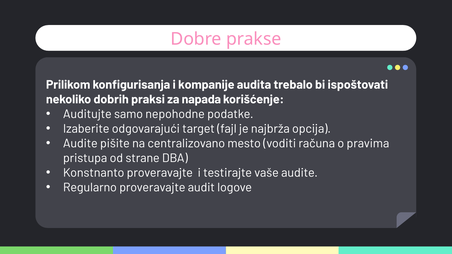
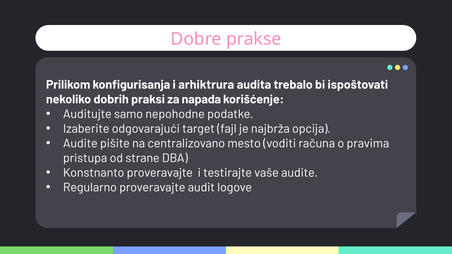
kompanije: kompanije -> arhiktrura (206, 85)
